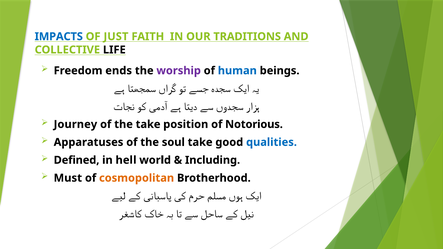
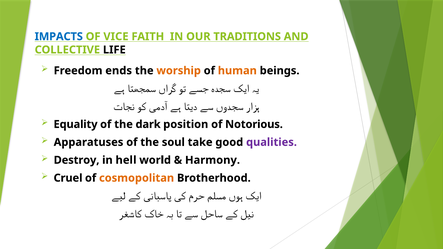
JUST: JUST -> VICE (116, 37)
worship colour: purple -> orange (179, 71)
human colour: blue -> orange (237, 71)
Journey: Journey -> Equality (76, 124)
the take: take -> dark (148, 124)
qualities colour: blue -> purple (272, 142)
Defined: Defined -> Destroy (77, 160)
Including: Including -> Harmony (213, 160)
Must: Must -> Cruel (68, 178)
